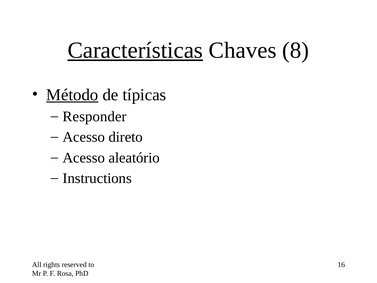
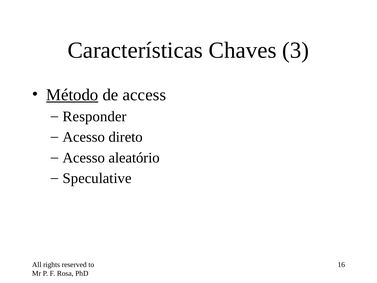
Características underline: present -> none (135, 50)
8: 8 -> 3 (296, 50)
típicas: típicas -> access (144, 95)
Instructions: Instructions -> Speculative (97, 178)
